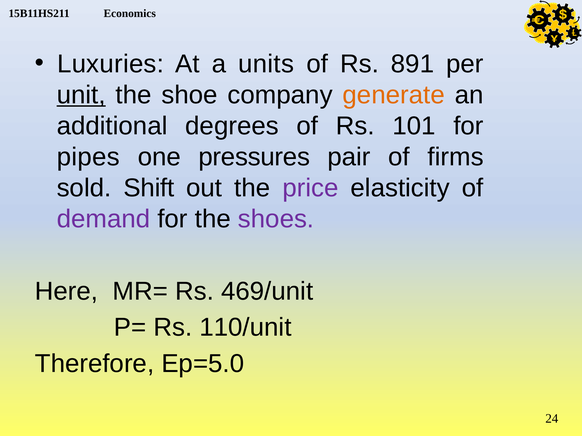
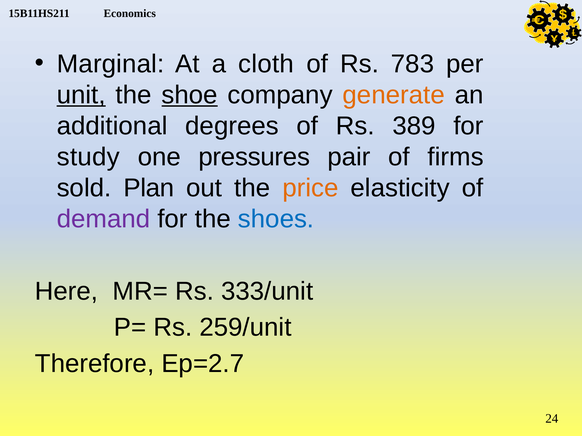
Luxuries: Luxuries -> Marginal (111, 64)
units: units -> cloth (266, 64)
891: 891 -> 783 (412, 64)
shoe underline: none -> present (190, 95)
101: 101 -> 389 (414, 126)
pipes: pipes -> study (88, 157)
Shift: Shift -> Plan (149, 188)
price colour: purple -> orange (310, 188)
shoes colour: purple -> blue (276, 219)
469/unit: 469/unit -> 333/unit (267, 292)
110/unit: 110/unit -> 259/unit (245, 328)
Ep=5.0: Ep=5.0 -> Ep=2.7 (203, 364)
